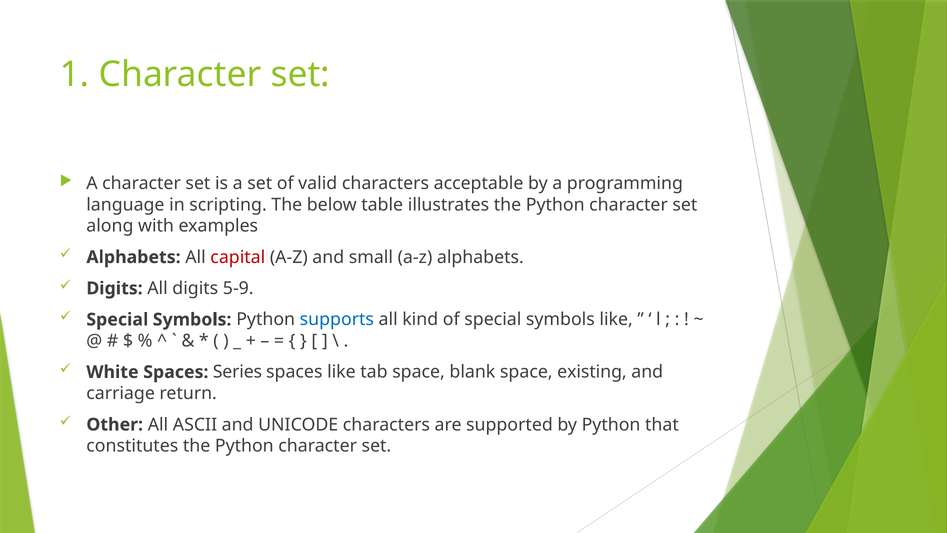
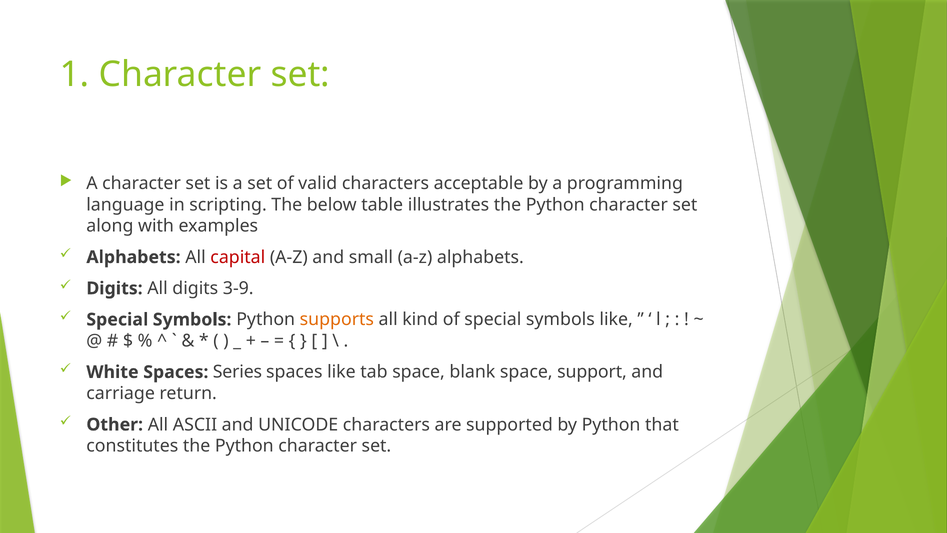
5-9: 5-9 -> 3-9 (238, 288)
supports colour: blue -> orange (337, 319)
existing: existing -> support (592, 372)
